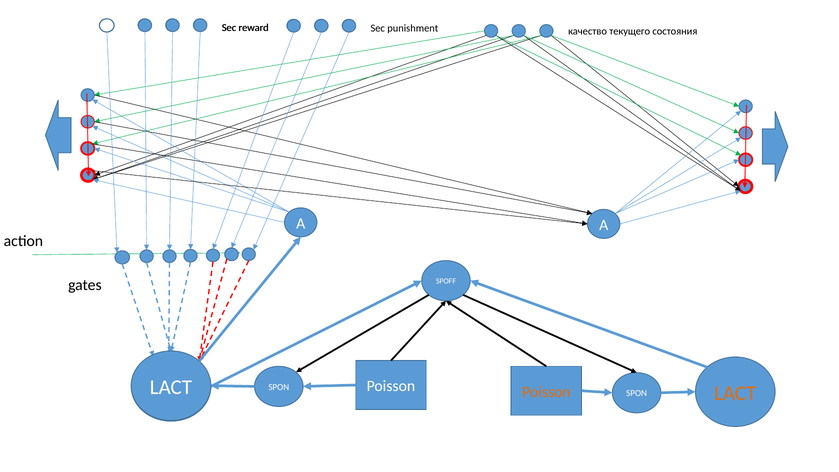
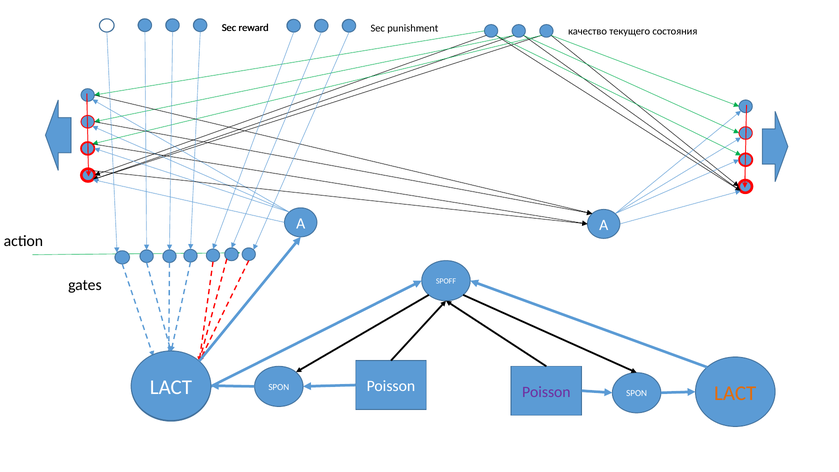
Poisson colour: orange -> purple (546, 392)
